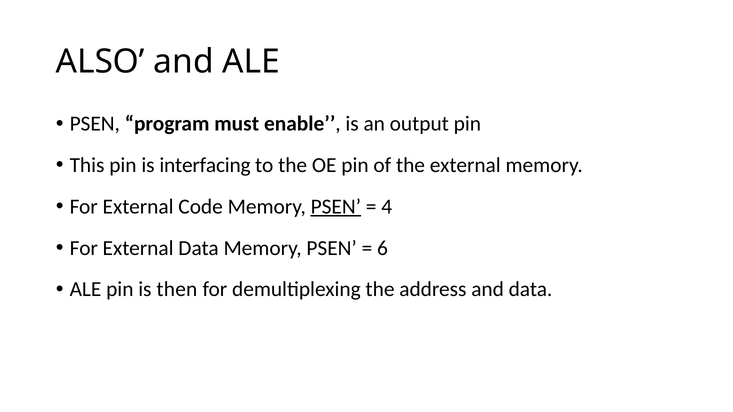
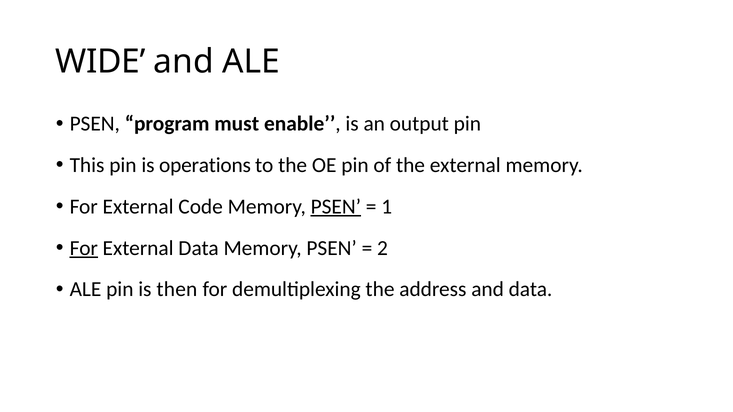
ALSO: ALSO -> WIDE (100, 62)
interfacing: interfacing -> operations (205, 165)
4: 4 -> 1 (387, 207)
For underline: none -> present (84, 248)
6: 6 -> 2 (383, 248)
